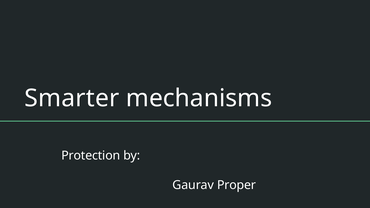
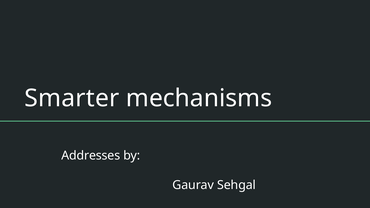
Protection: Protection -> Addresses (91, 156)
Gaurav Proper: Proper -> Sehgal (236, 185)
